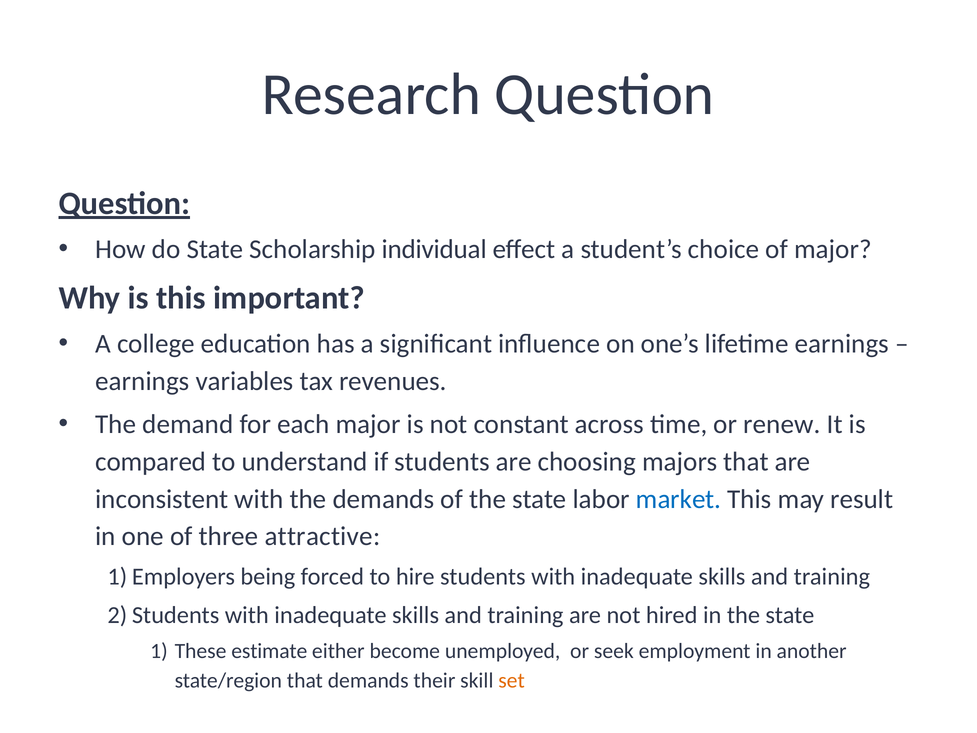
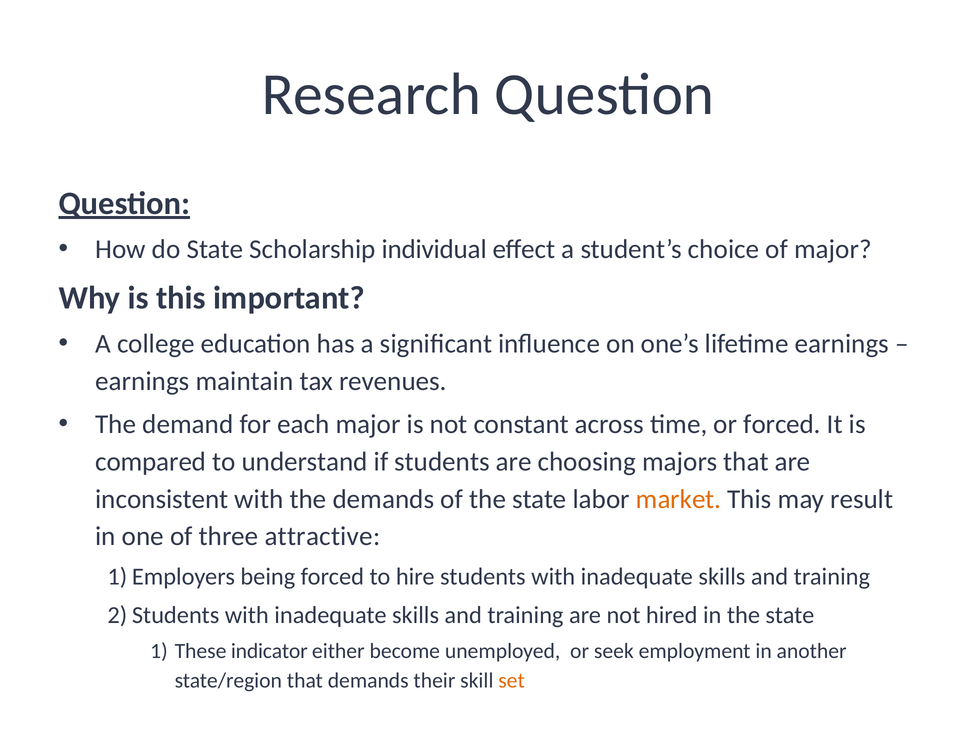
variables: variables -> maintain (245, 381)
or renew: renew -> forced (782, 424)
market colour: blue -> orange (679, 499)
estimate: estimate -> indicator (269, 651)
